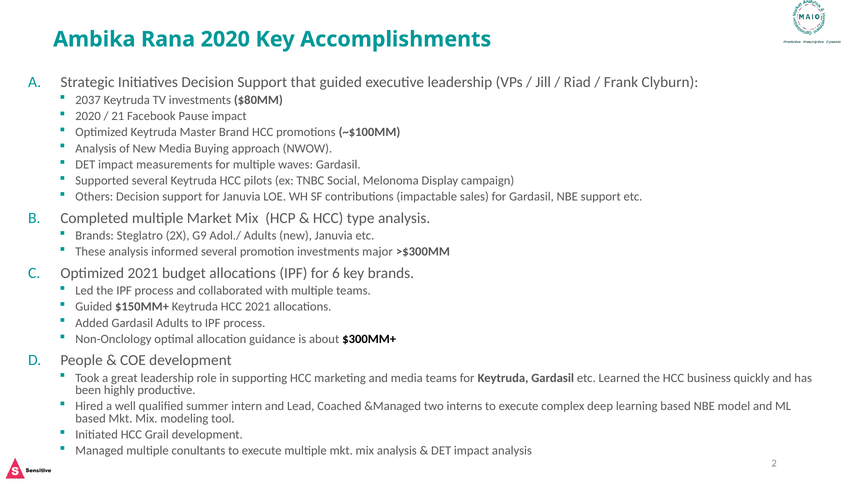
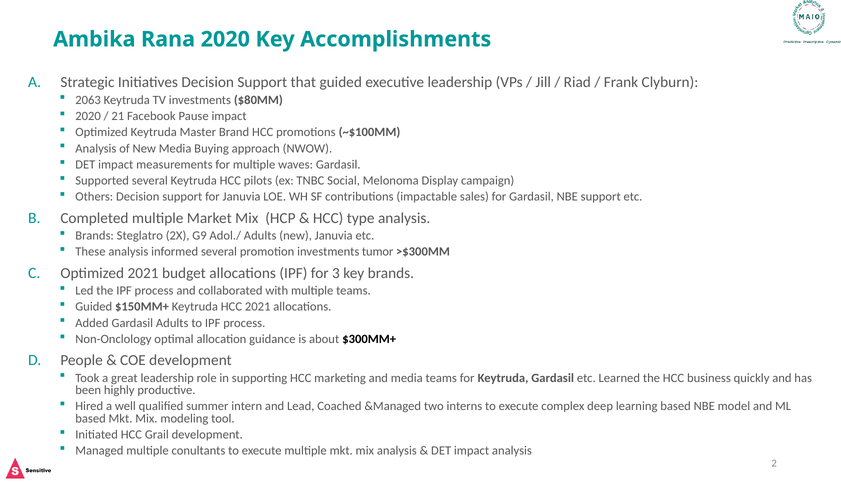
2037: 2037 -> 2063 (88, 100)
major: major -> tumor (378, 252)
6: 6 -> 3 (336, 273)
